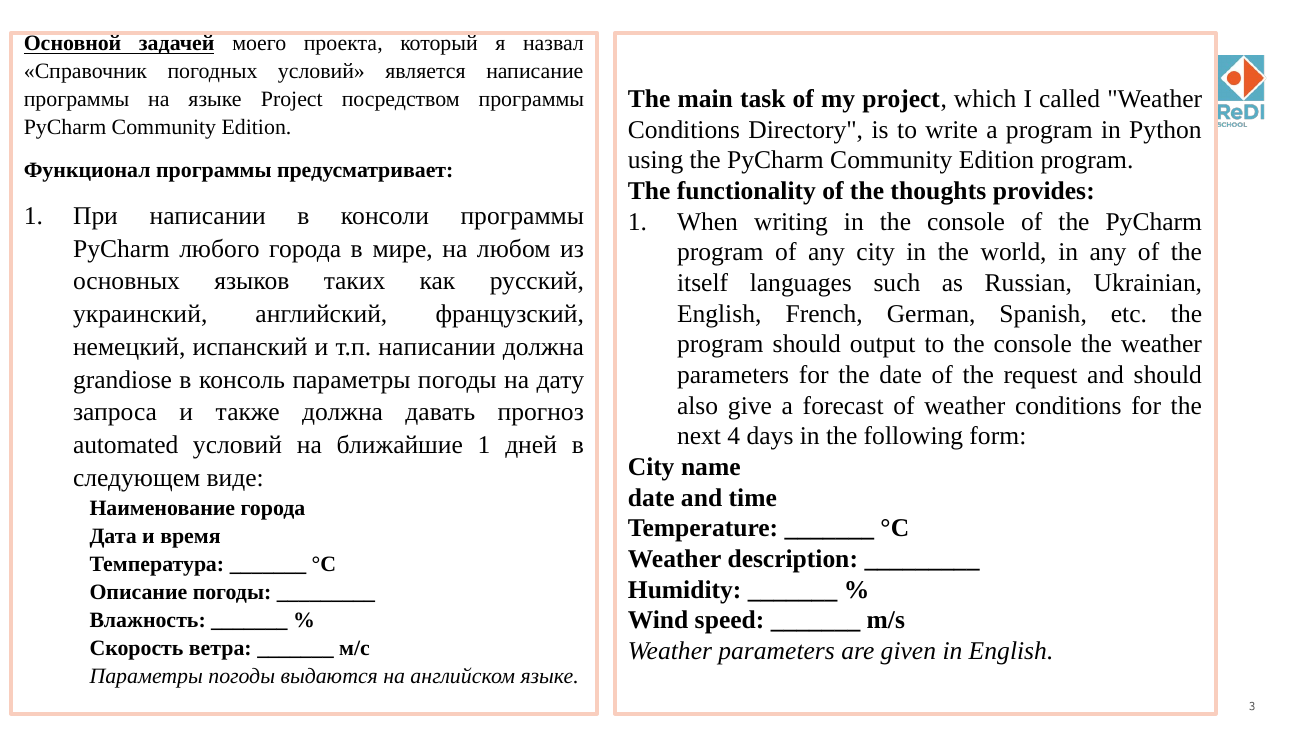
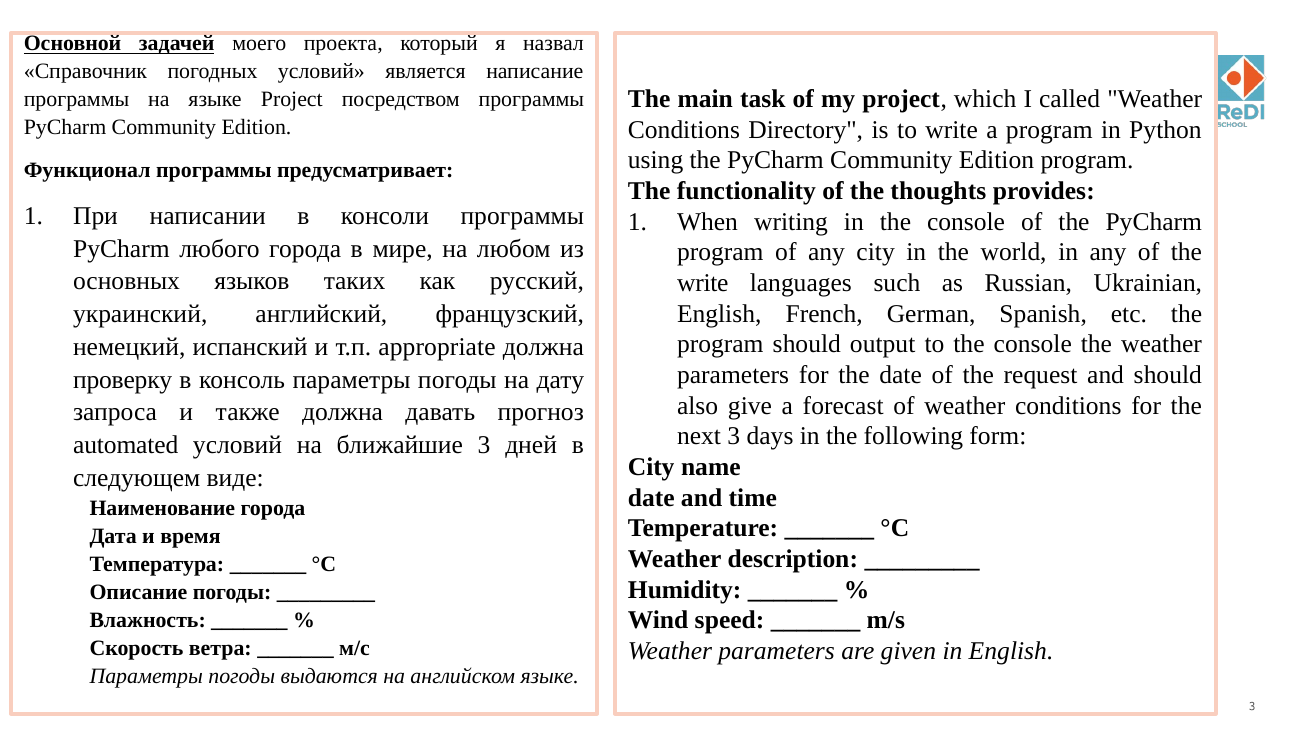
itself: itself -> write (703, 283)
т.п написании: написании -> appropriate (437, 347)
grandiose: grandiose -> проверку (123, 380)
next 4: 4 -> 3 (734, 436)
ближайшие 1: 1 -> 3 (484, 445)
